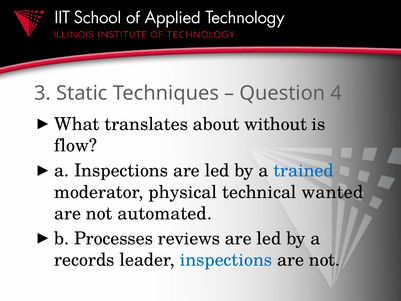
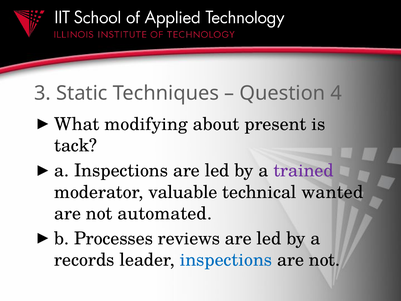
translates: translates -> modifying (146, 124)
without: without -> present (276, 124)
flow: flow -> tack (76, 146)
trained colour: blue -> purple (304, 171)
physical: physical -> valuable (183, 192)
